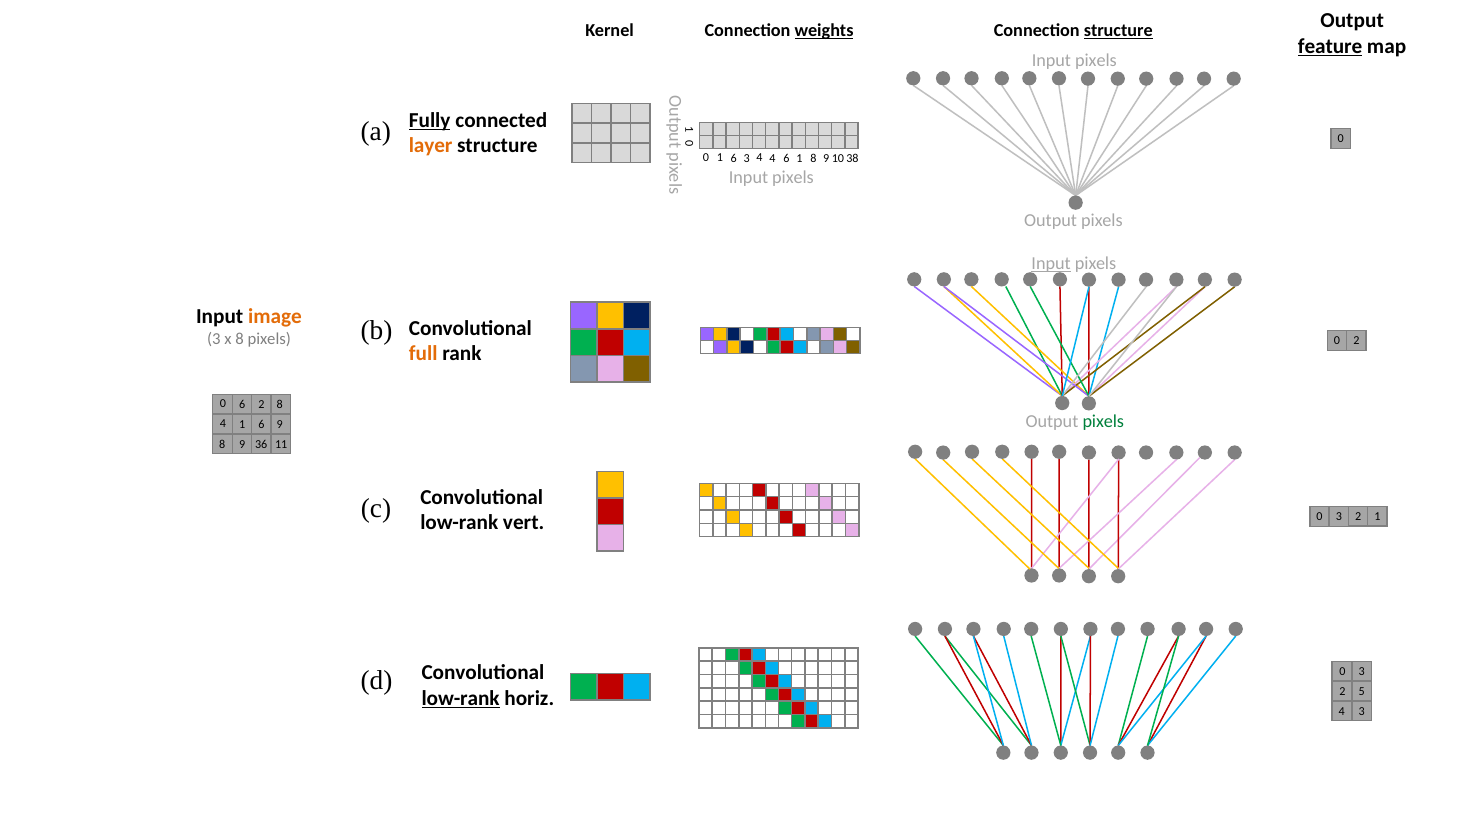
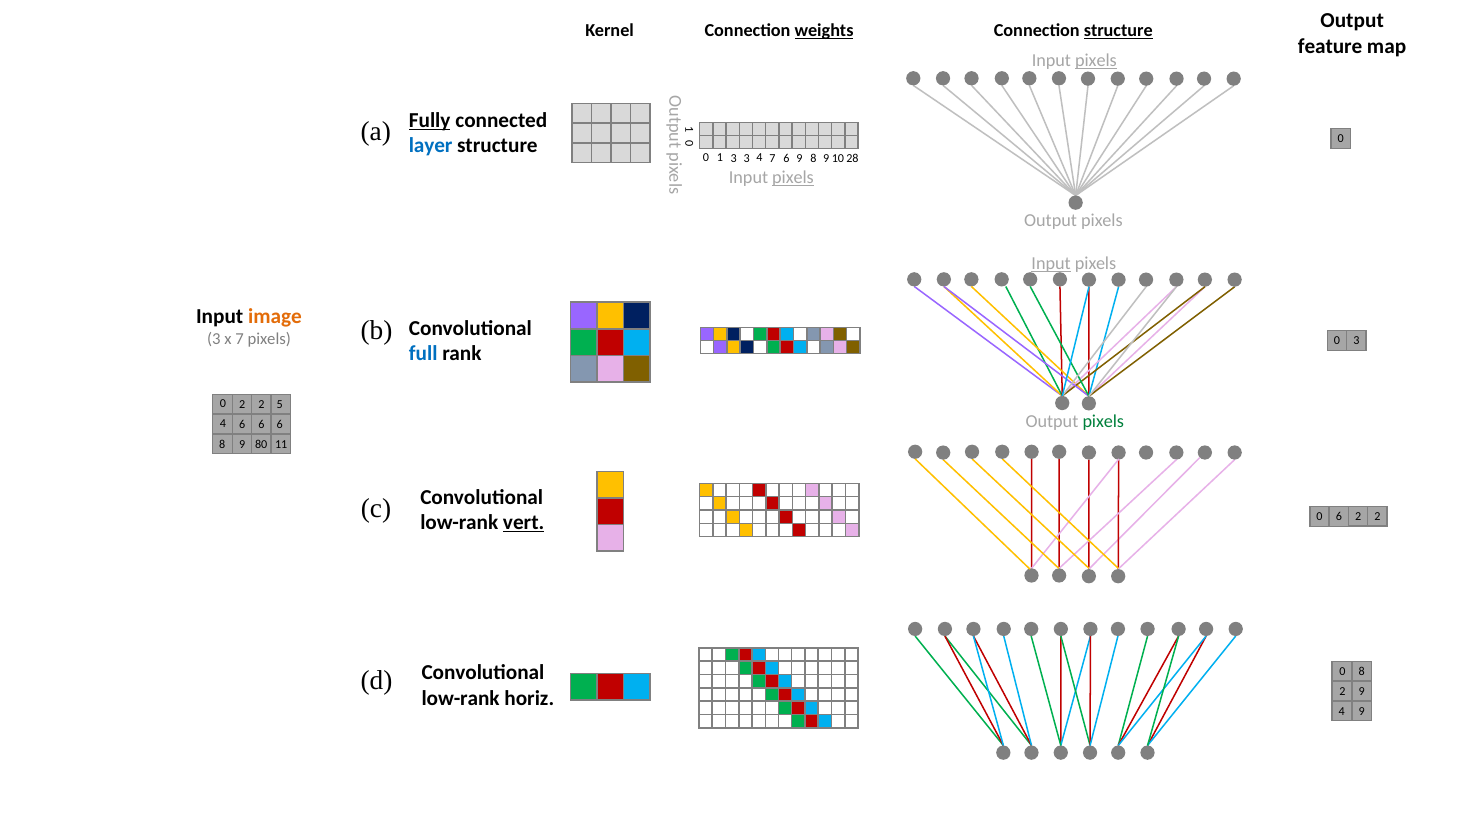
feature underline: present -> none (1330, 46)
pixels underline: none -> present (1096, 61)
layer colour: orange -> blue (431, 146)
0 1 6: 6 -> 3 (734, 158)
4 4: 4 -> 7 (772, 158)
6 1: 1 -> 9 (799, 158)
38: 38 -> 28 (852, 158)
pixels underline: none -> present (793, 177)
x 8: 8 -> 7 (240, 339)
0 2: 2 -> 3 (1356, 341)
full colour: orange -> blue (423, 354)
0 6: 6 -> 2 (242, 404)
2 8: 8 -> 5 (280, 405)
4 1: 1 -> 6 (242, 424)
9: 9 -> 6 (280, 425)
36: 36 -> 80 (261, 444)
3: 3 -> 6 (1339, 517)
1: 1 -> 2 (1377, 517)
vert underline: none -> present (524, 523)
3: 3 -> 8 (1362, 671)
2 5: 5 -> 9 (1362, 691)
low-rank underline: present -> none (461, 698)
4 3: 3 -> 9 (1362, 712)
